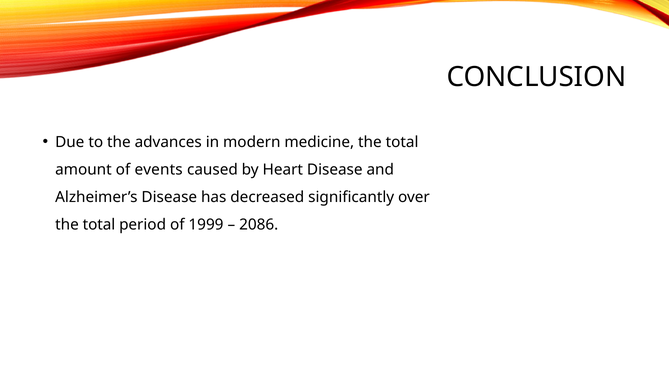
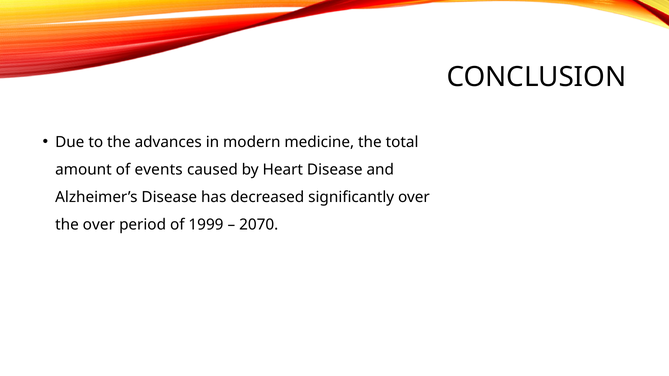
total: total -> over (99, 225)
2086: 2086 -> 2070 (259, 225)
